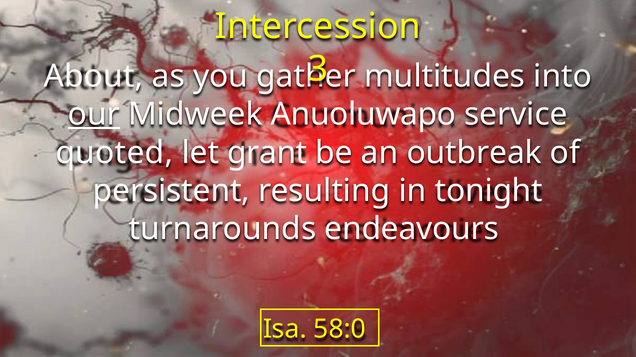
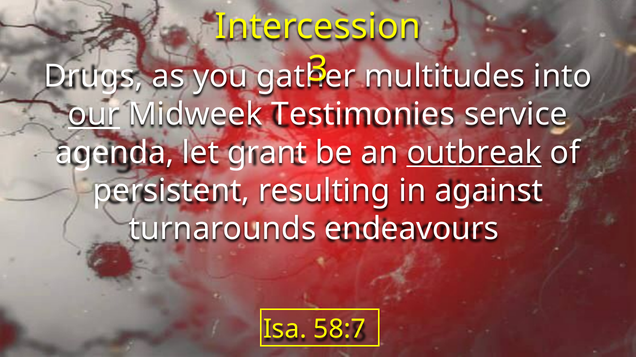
About: About -> Drugs (93, 77)
Anuoluwapo: Anuoluwapo -> Testimonies (363, 115)
quoted: quoted -> agenda (115, 153)
outbreak underline: none -> present (474, 153)
tonight: tonight -> against (489, 191)
58:0: 58:0 -> 58:7 (340, 330)
